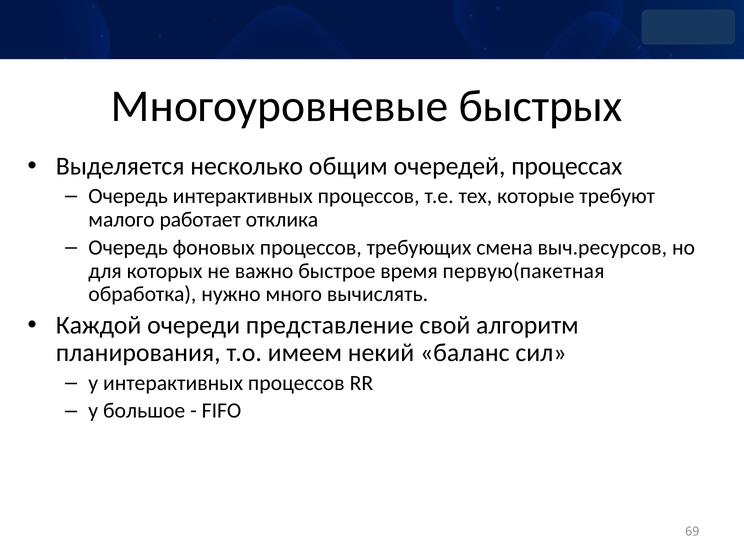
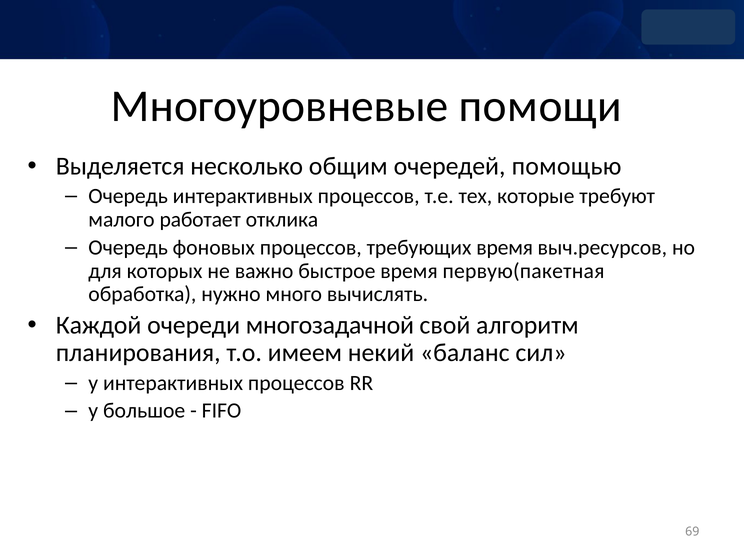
быстрых: быстрых -> помощи (540, 106)
процессах: процессах -> помощью (567, 166)
требующих смена: смена -> время (505, 247)
представление: представление -> многозадачной (330, 325)
